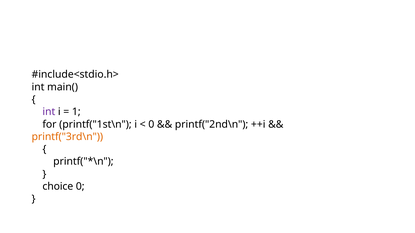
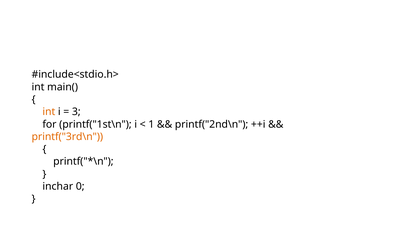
int colour: purple -> orange (49, 112)
1: 1 -> 3 (76, 112)
0: 0 -> 1 (151, 124)
choice: choice -> inchar (58, 187)
